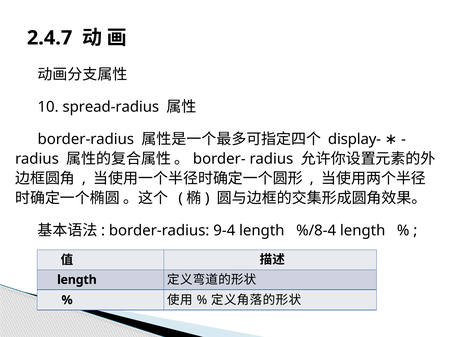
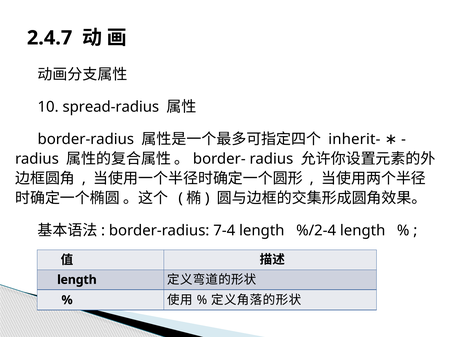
display-: display- -> inherit- (354, 139)
9-4: 9-4 -> 7-4 (224, 230)
%/8-4: %/8-4 -> %/2-4 (316, 230)
